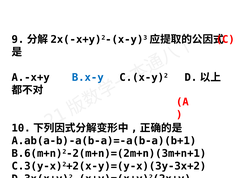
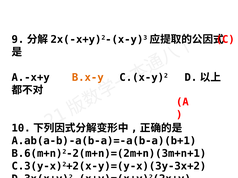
B.x-y colour: blue -> orange (88, 78)
